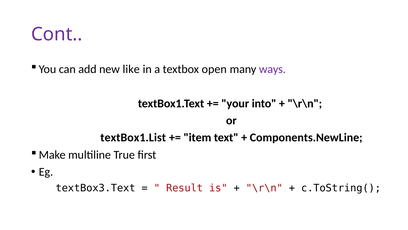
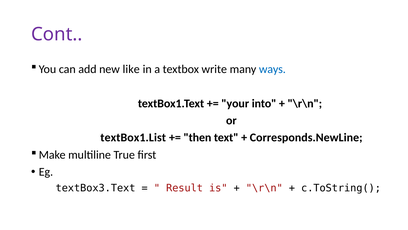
open: open -> write (214, 69)
ways colour: purple -> blue (272, 69)
item: item -> then (197, 137)
Components.NewLine: Components.NewLine -> Corresponds.NewLine (306, 137)
